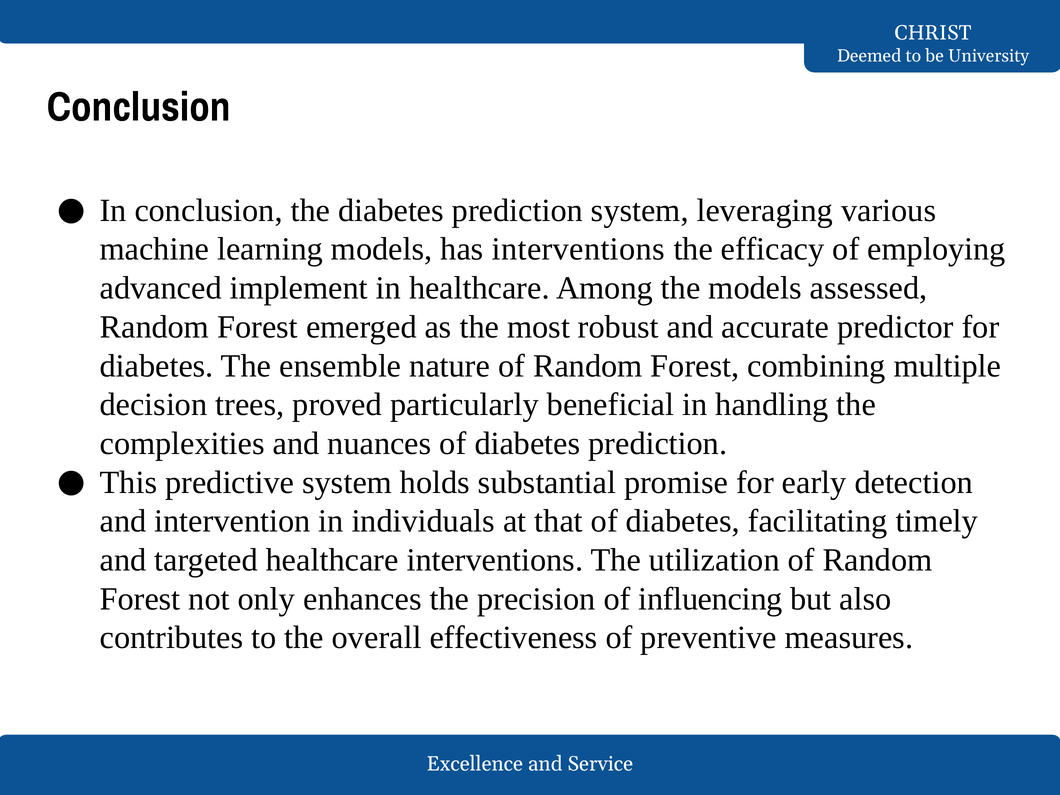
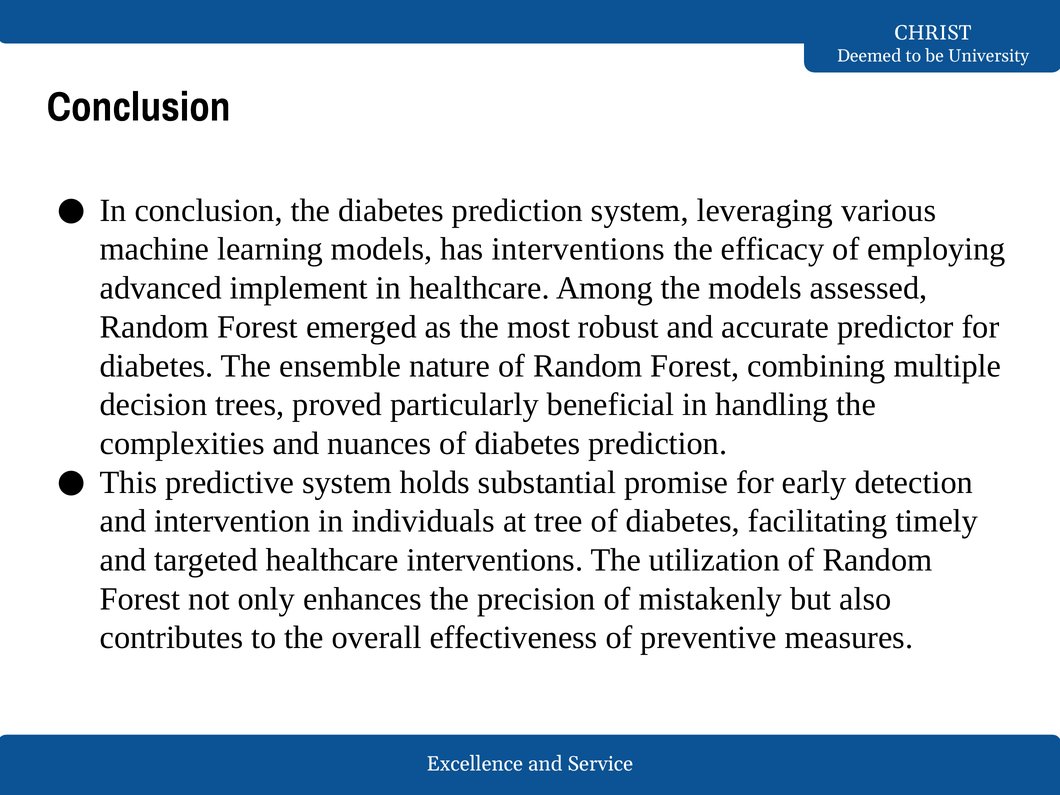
that: that -> tree (559, 521)
influencing: influencing -> mistakenly (710, 599)
